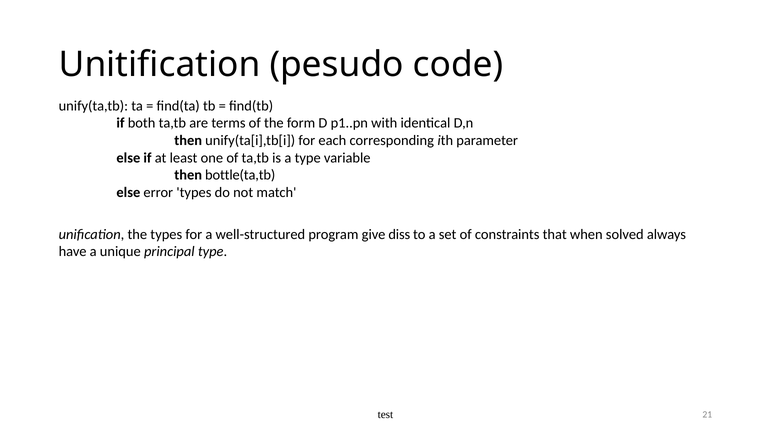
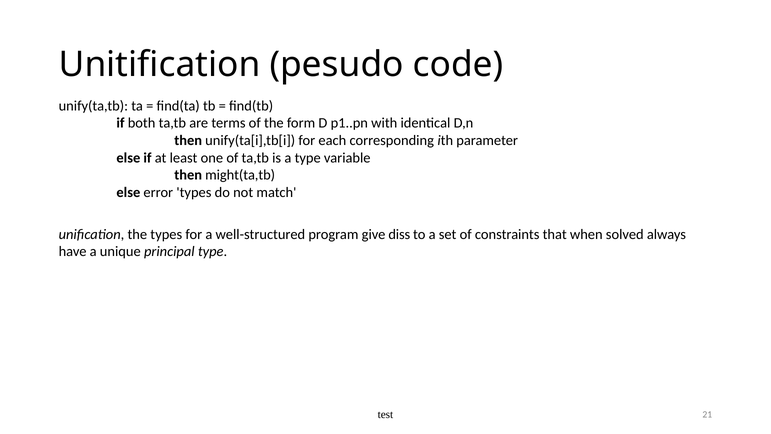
bottle(ta,tb: bottle(ta,tb -> might(ta,tb (240, 175)
